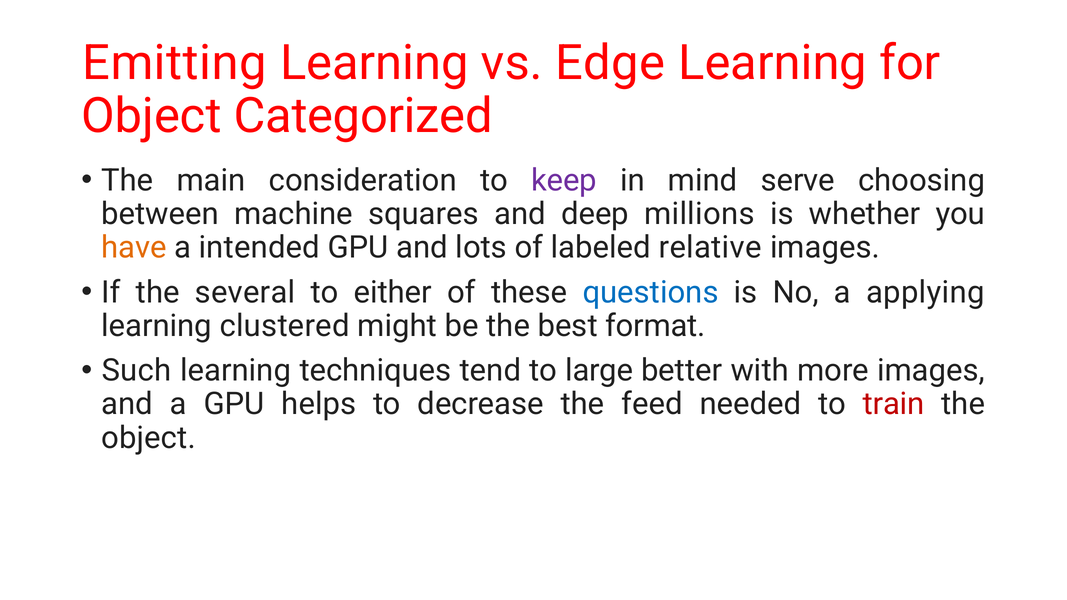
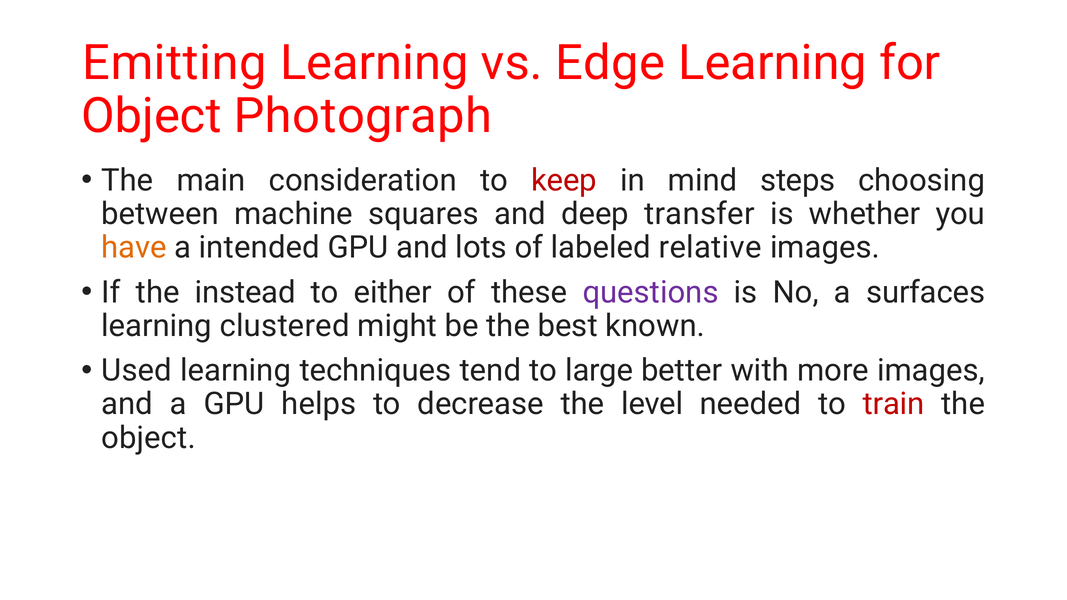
Categorized: Categorized -> Photograph (363, 116)
keep colour: purple -> red (564, 180)
serve: serve -> steps (798, 180)
millions: millions -> transfer (699, 214)
several: several -> instead (245, 292)
questions colour: blue -> purple (651, 292)
applying: applying -> surfaces (926, 292)
format: format -> known (655, 326)
Such: Such -> Used (137, 371)
feed: feed -> level (652, 404)
